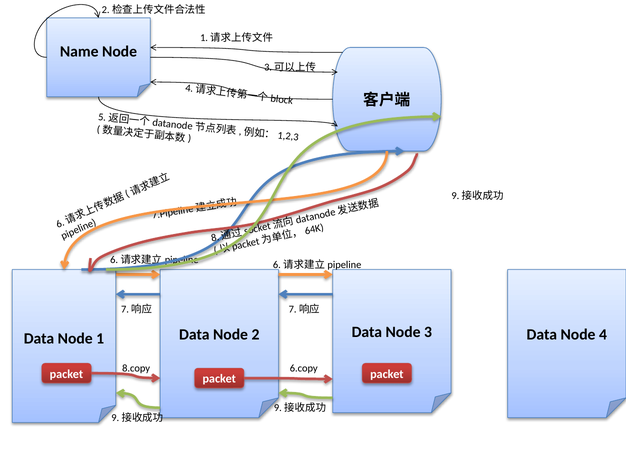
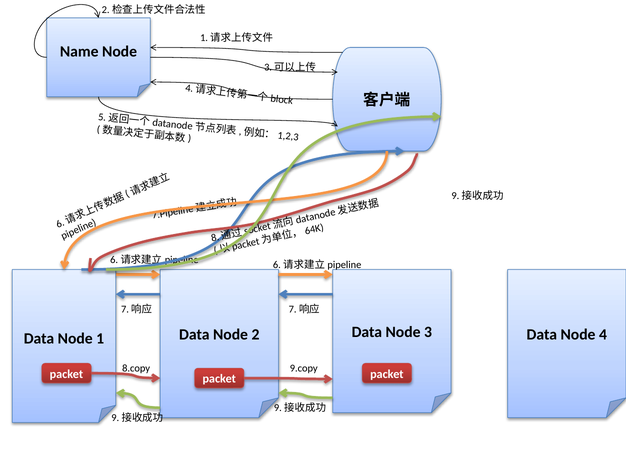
6.copy: 6.copy -> 9.copy (304, 368)
